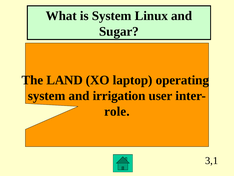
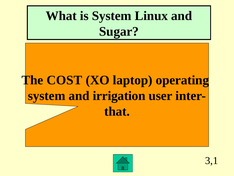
LAND: LAND -> COST (64, 80)
role: role -> that (117, 111)
